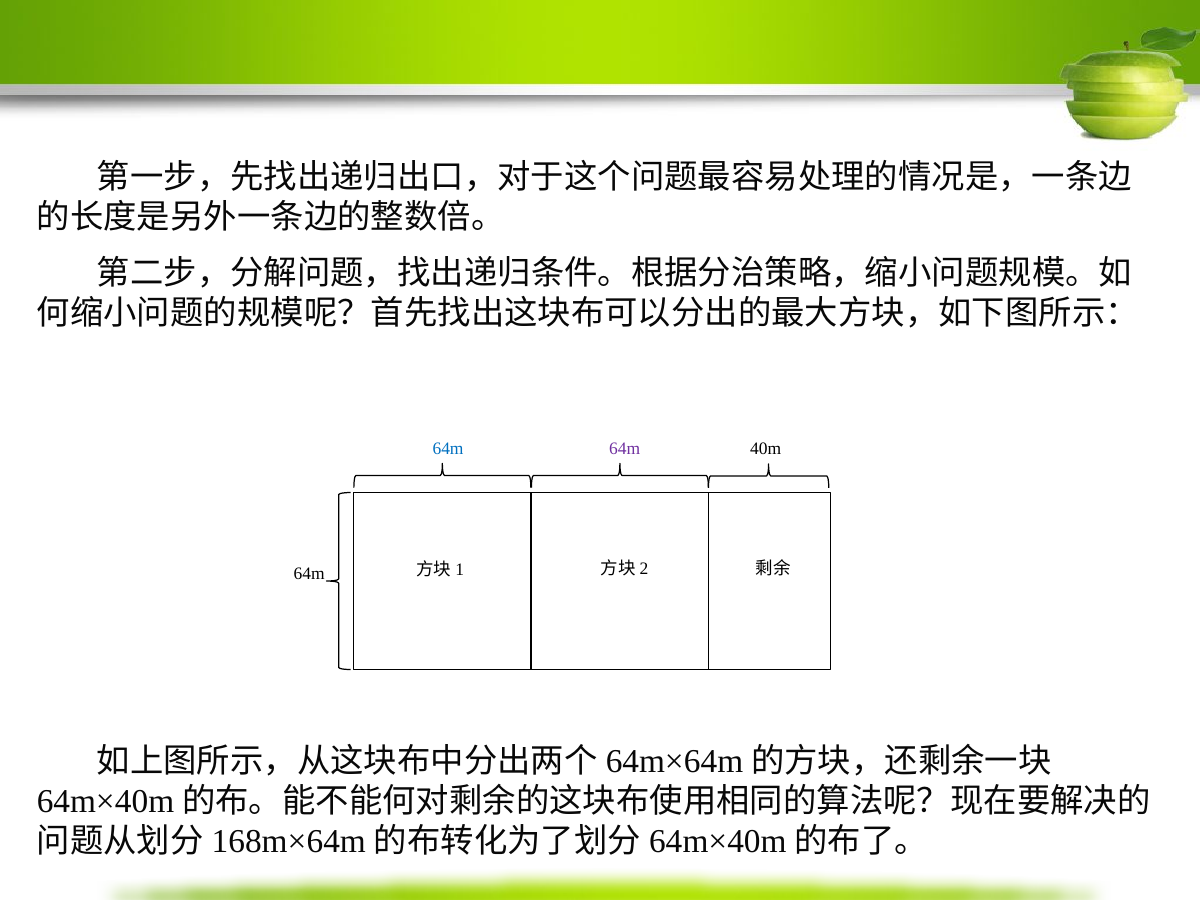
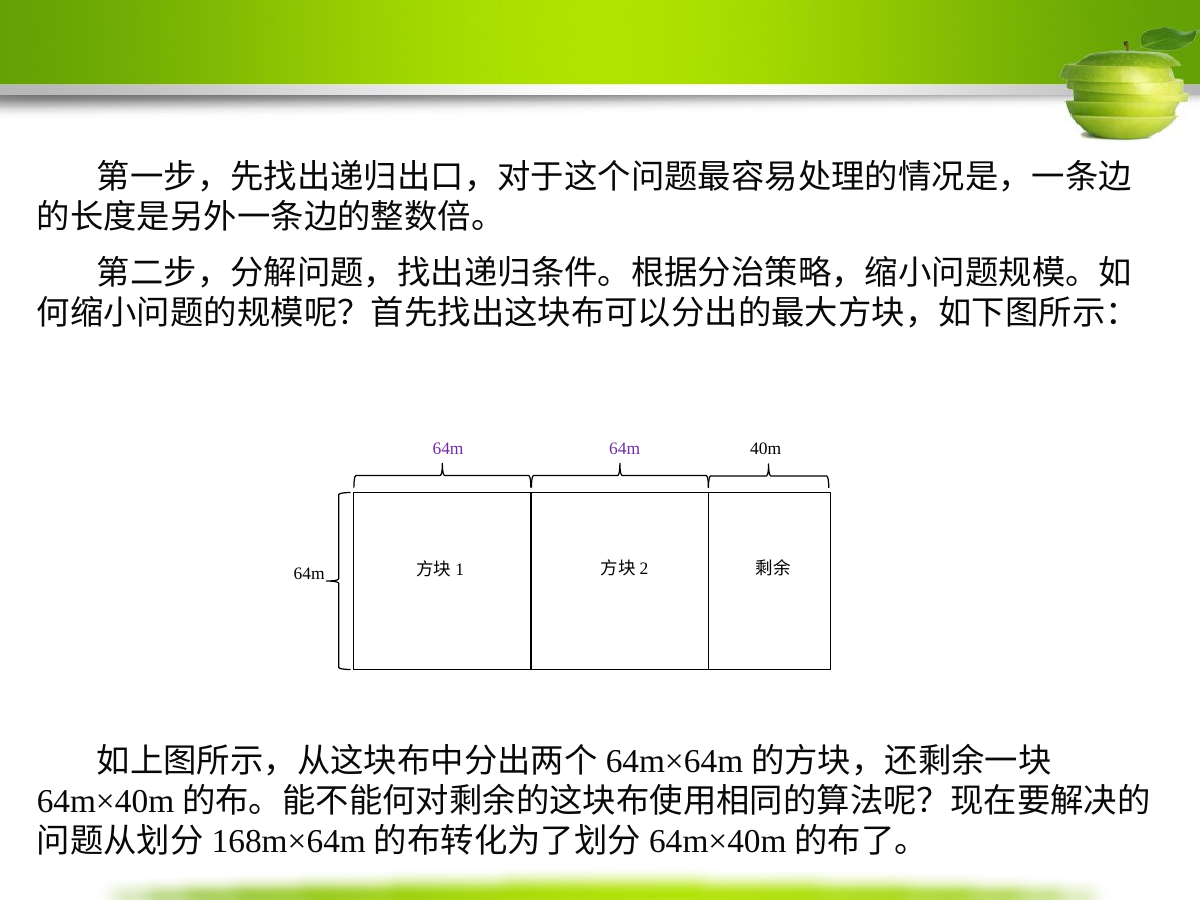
64m colour: blue -> purple (448, 449)
